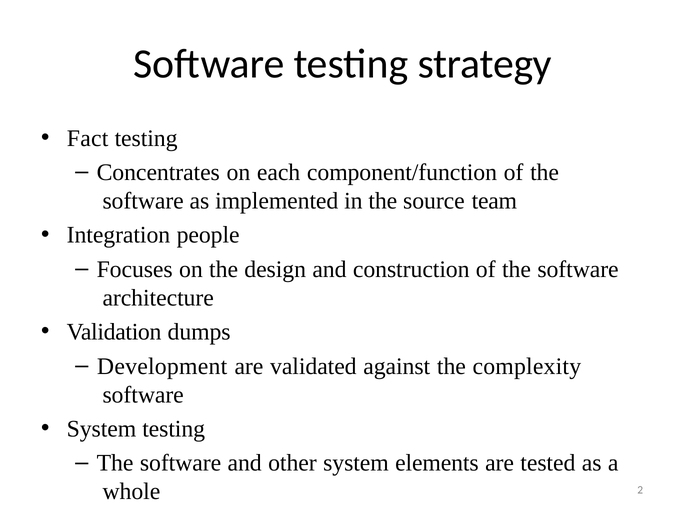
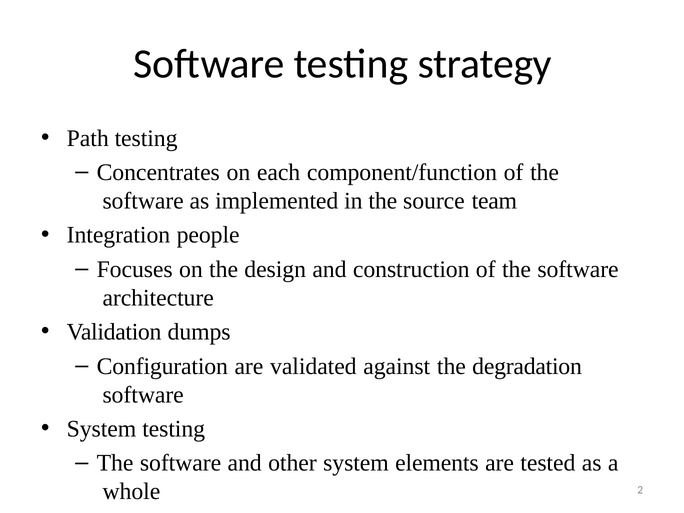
Fact: Fact -> Path (88, 138)
Development: Development -> Configuration (162, 366)
complexity: complexity -> degradation (527, 366)
